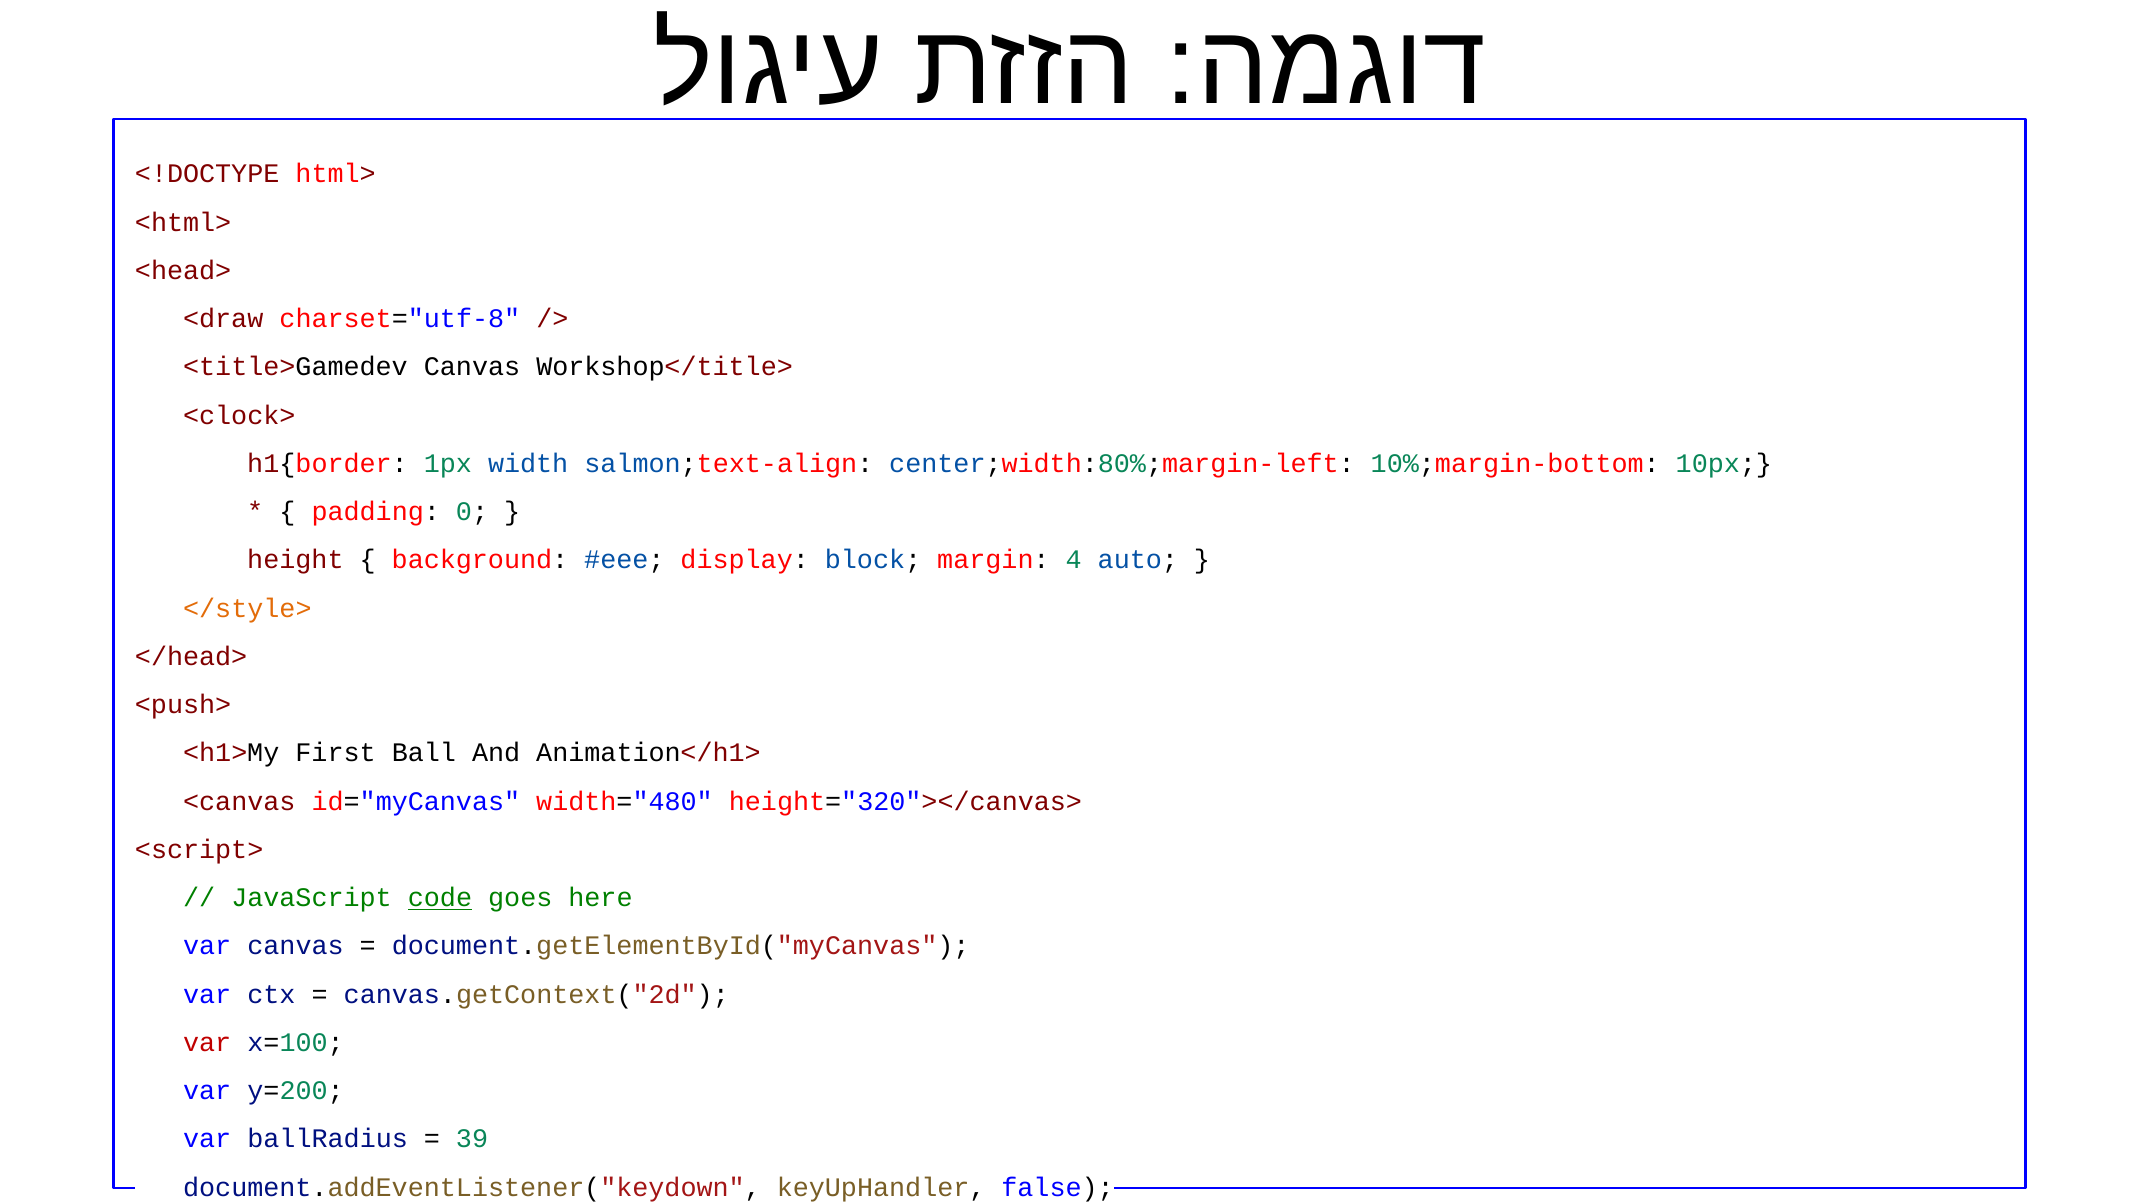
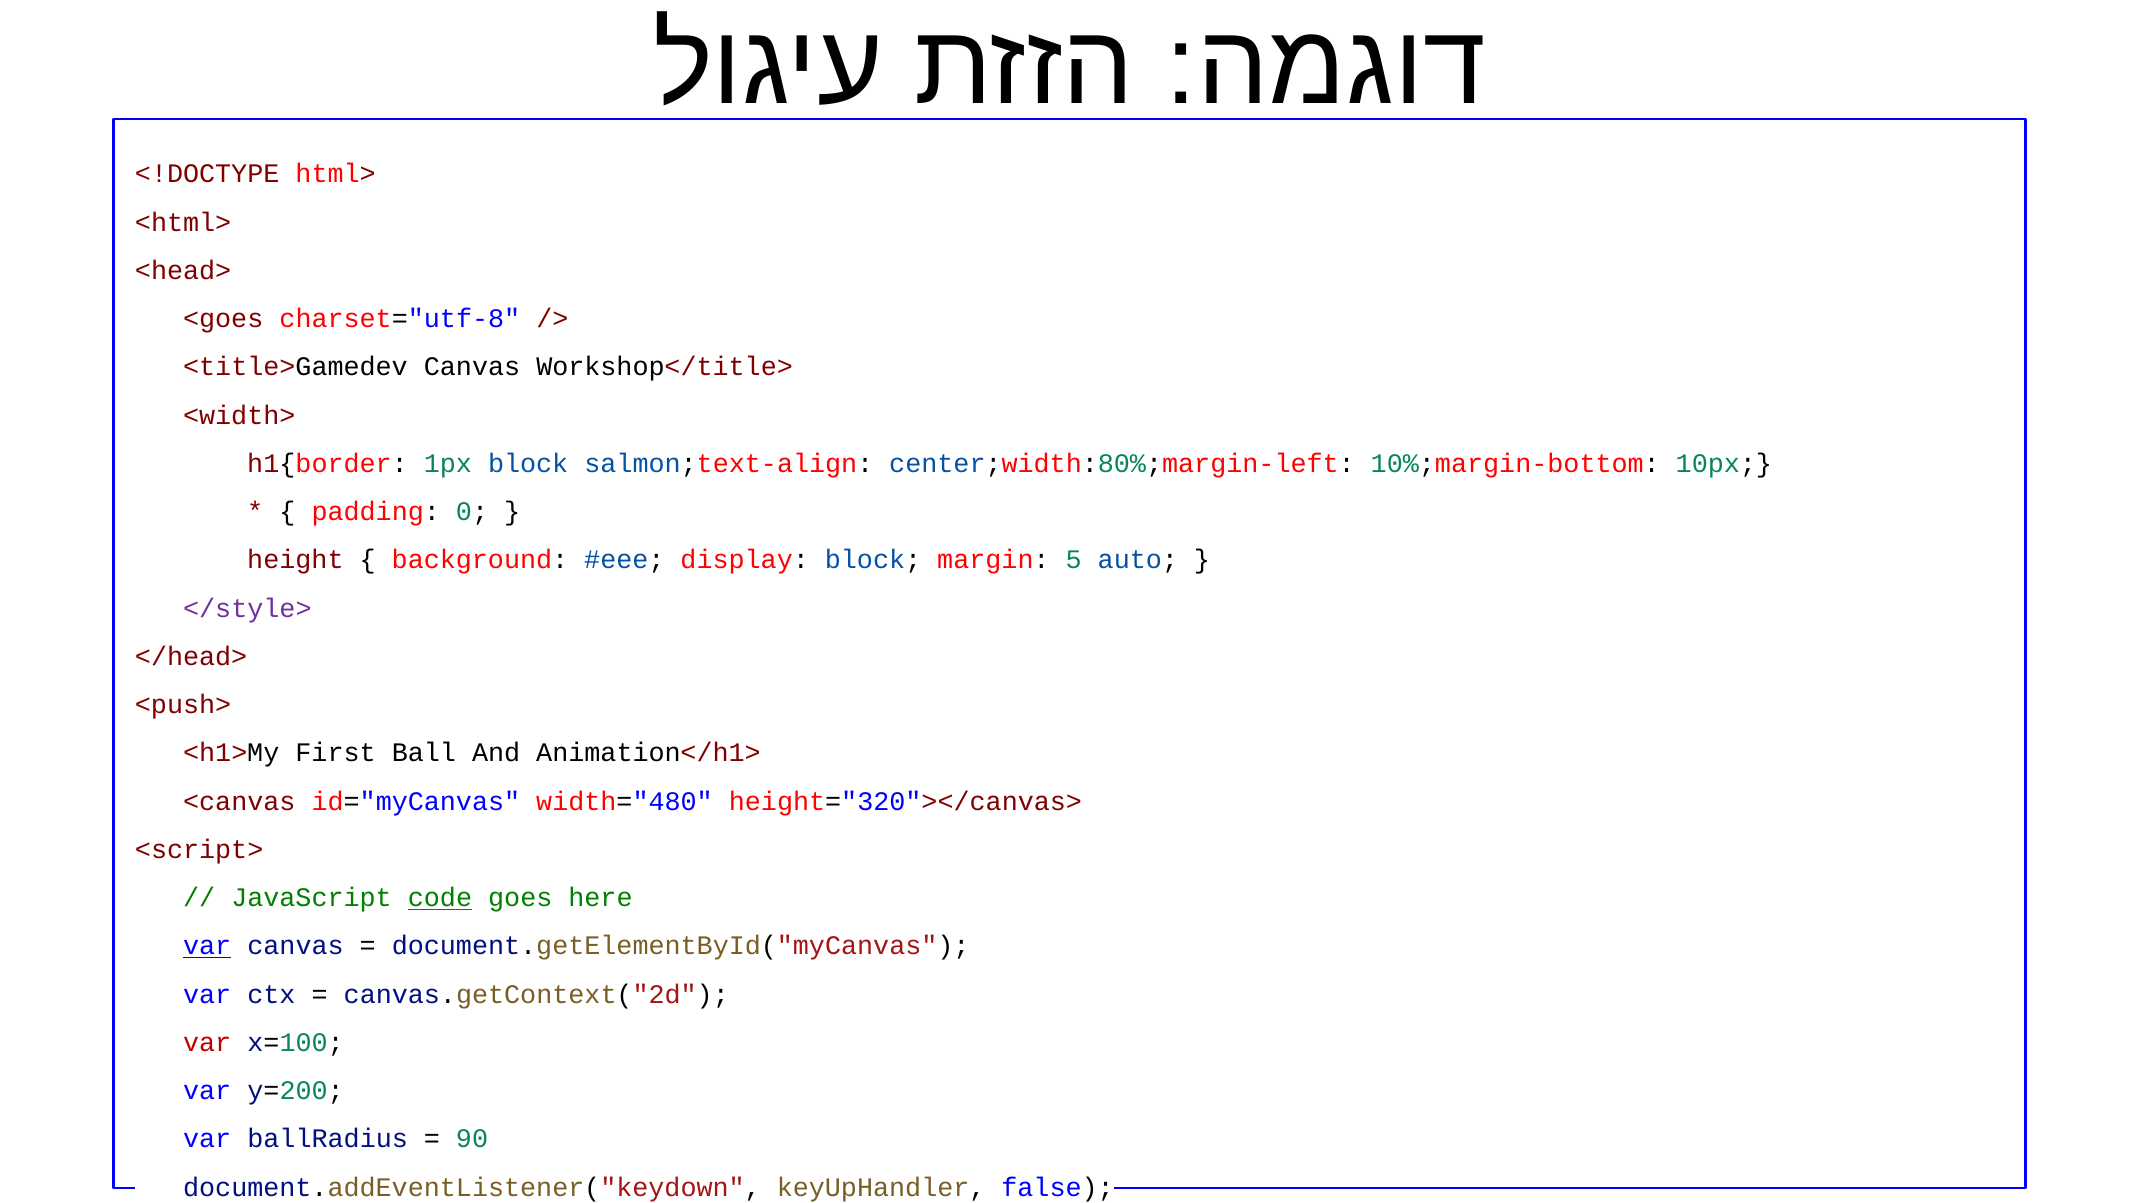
<draw: <draw -> <goes (223, 319)
<clock>: <clock> -> <width> (239, 415)
1px width: width -> block (528, 464)
4: 4 -> 5 (1074, 560)
</style> colour: orange -> purple (247, 608)
var underline: none -> present (207, 946)
39: 39 -> 90 (472, 1139)
